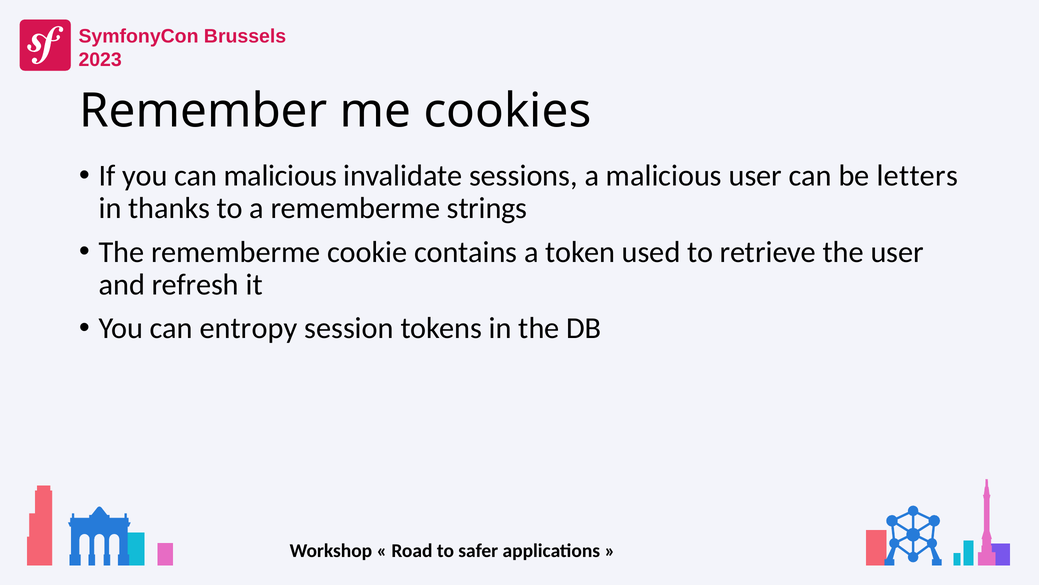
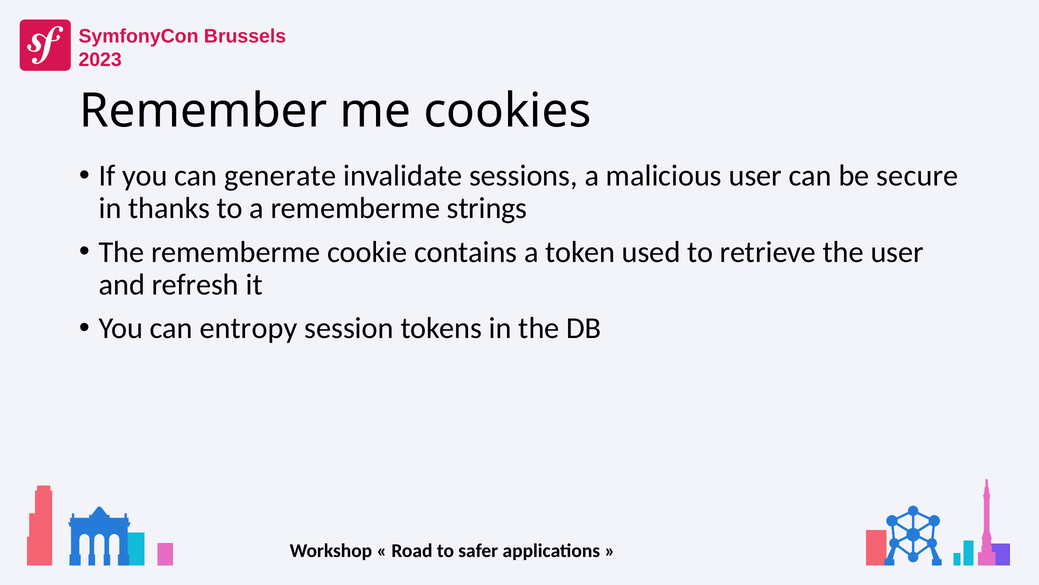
can malicious: malicious -> generate (280, 176)
letters: letters -> secure (917, 176)
